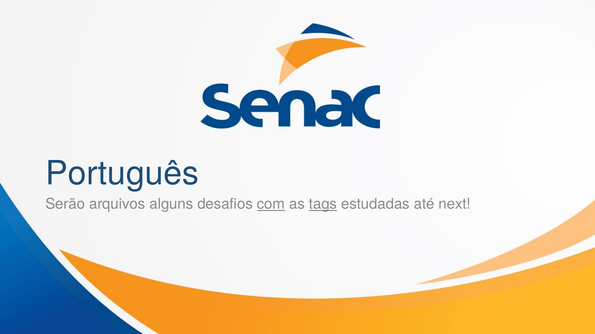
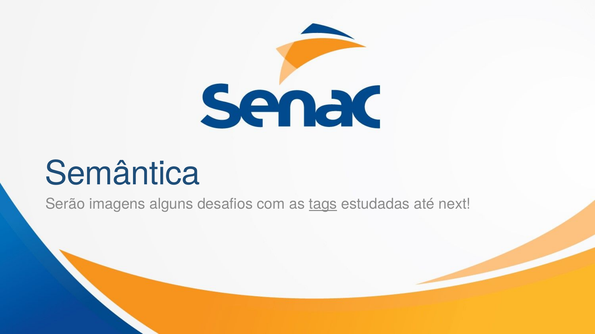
Português: Português -> Semântica (122, 174)
arquivos: arquivos -> imagens (117, 204)
com underline: present -> none (271, 204)
